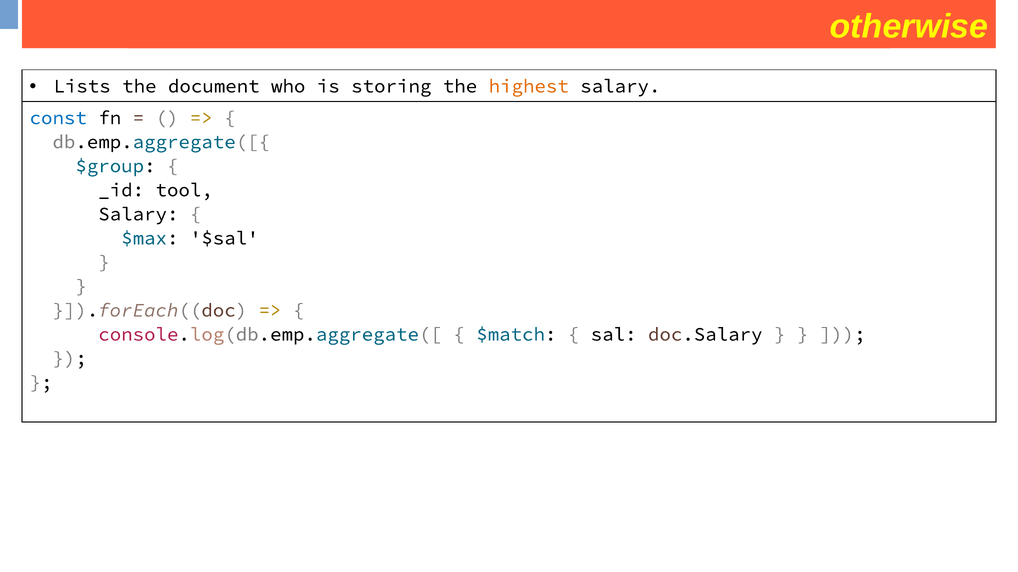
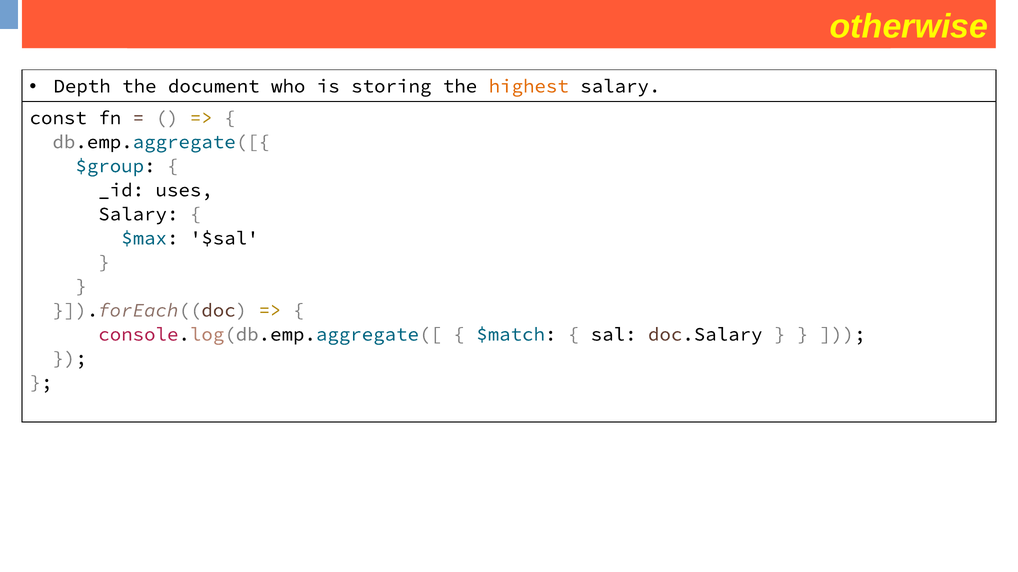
Lists: Lists -> Depth (82, 86)
const colour: blue -> black (58, 118)
tool: tool -> uses (184, 190)
